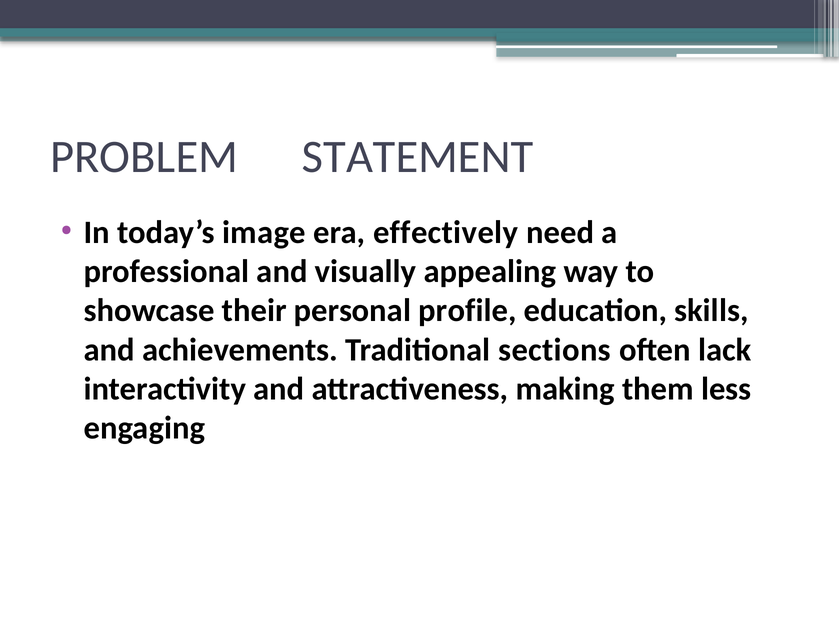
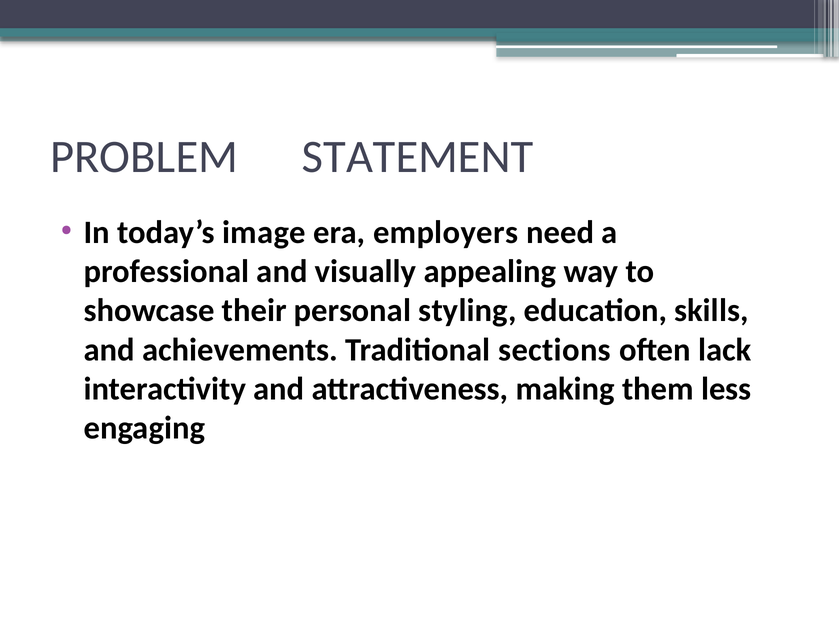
effectively: effectively -> employers (446, 232)
profile: profile -> styling (467, 311)
